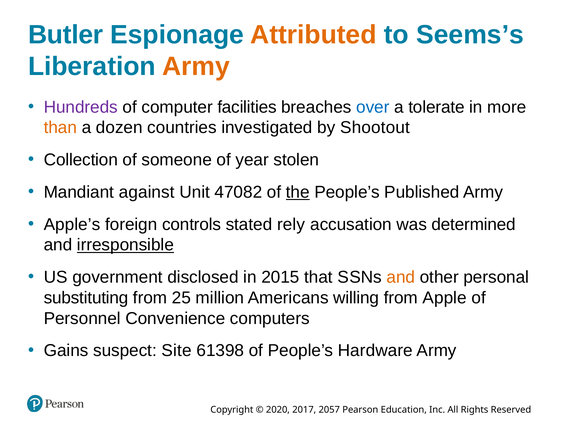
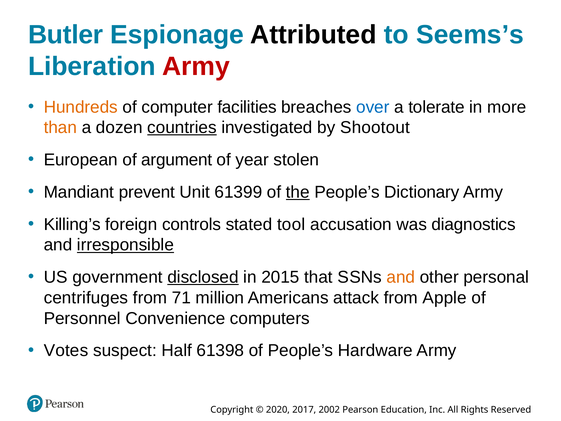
Attributed colour: orange -> black (313, 35)
Army colour: orange -> red (196, 66)
Hundreds colour: purple -> orange (81, 107)
countries underline: none -> present (182, 128)
Collection: Collection -> European (81, 160)
someone: someone -> argument (177, 160)
against: against -> prevent (147, 192)
47082: 47082 -> 61399 (238, 192)
Published: Published -> Dictionary (422, 192)
Apple’s: Apple’s -> Killing’s (72, 224)
rely: rely -> tool (291, 224)
determined: determined -> diagnostics (474, 224)
disclosed underline: none -> present (203, 277)
substituting: substituting -> centrifuges (86, 298)
25: 25 -> 71 (181, 298)
willing: willing -> attack (356, 298)
Gains: Gains -> Votes (66, 350)
Site: Site -> Half (177, 350)
2057: 2057 -> 2002 (329, 410)
